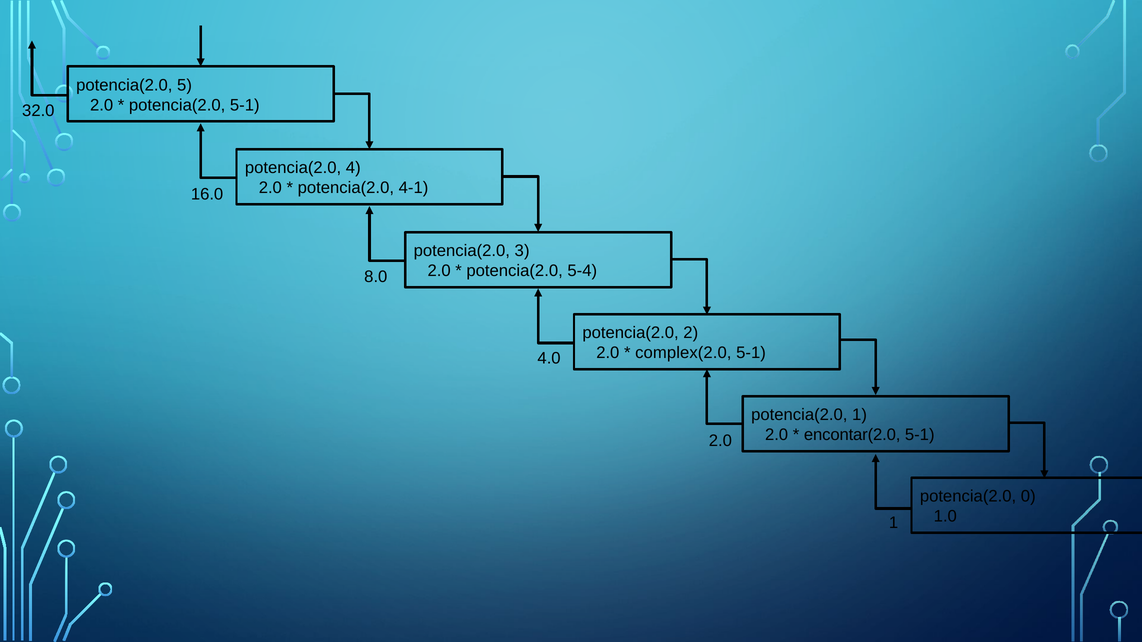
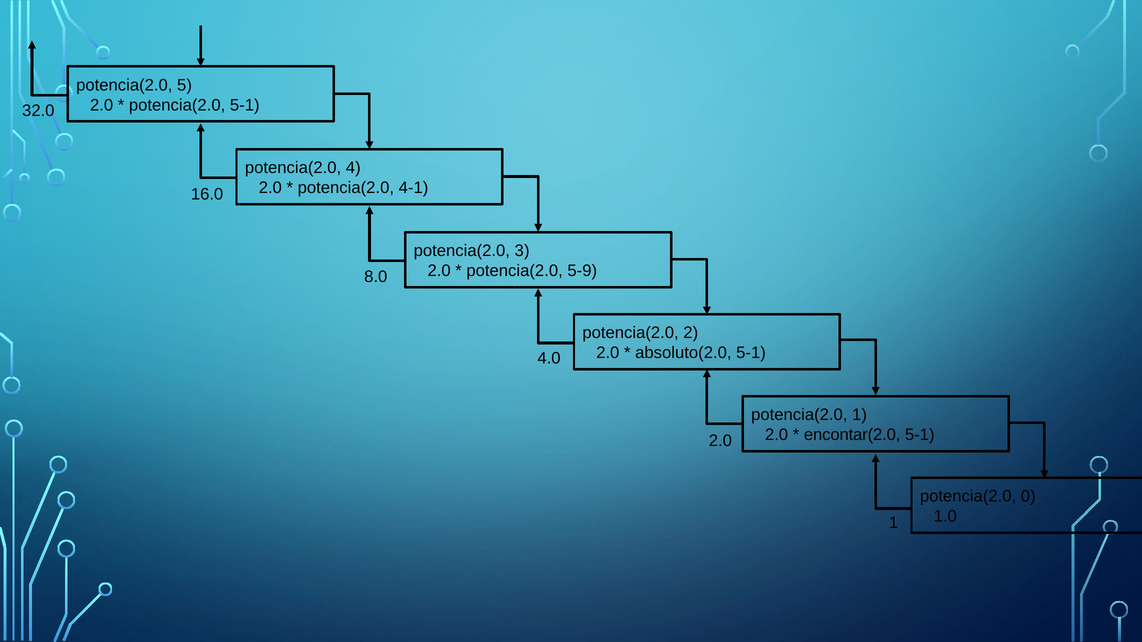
5-4: 5-4 -> 5-9 (582, 271)
complex(2.0: complex(2.0 -> absoluto(2.0 (683, 353)
